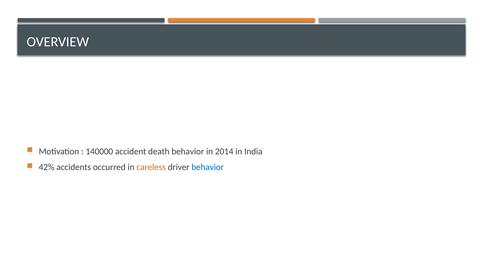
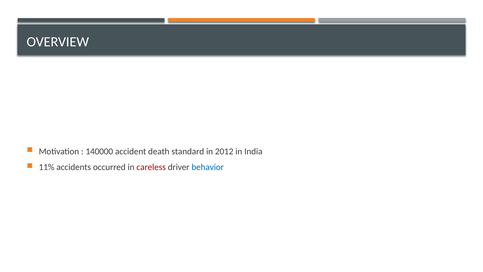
death behavior: behavior -> standard (188, 151)
2014: 2014 -> 2012 (224, 151)
42%: 42% -> 11% (47, 167)
careless colour: orange -> red (151, 167)
